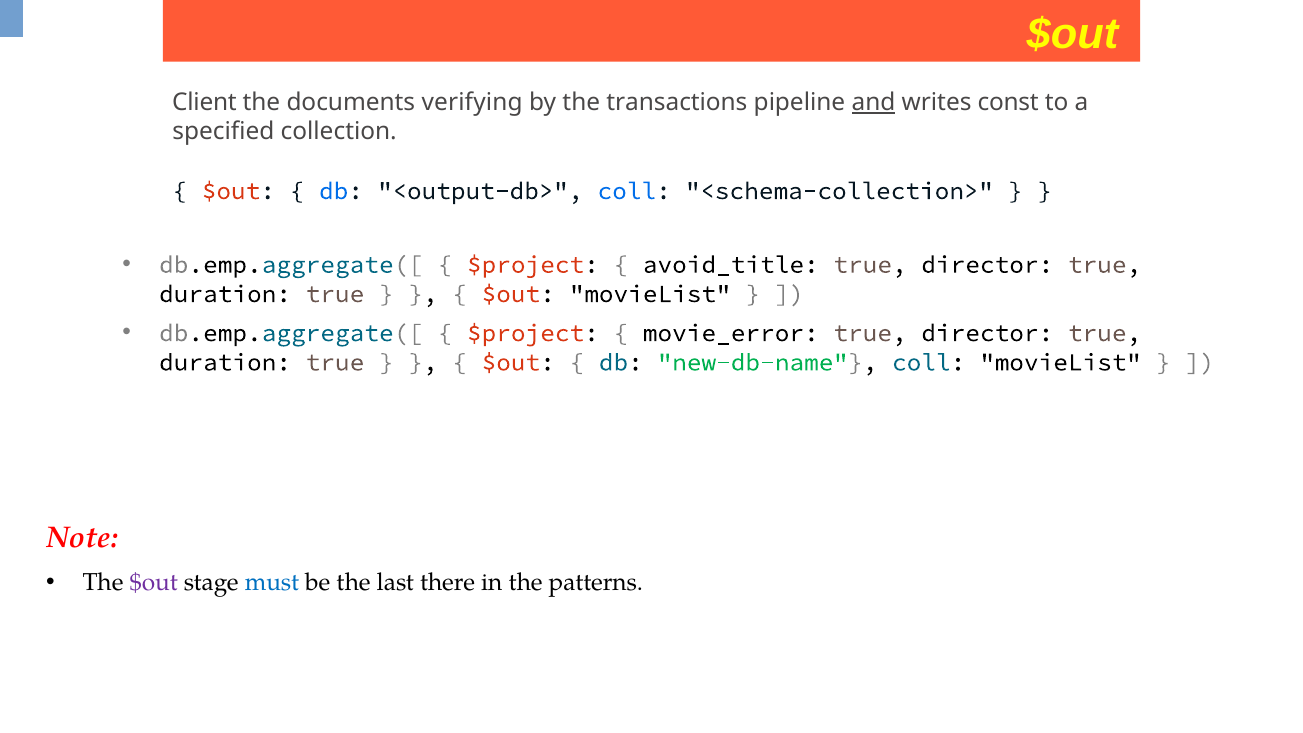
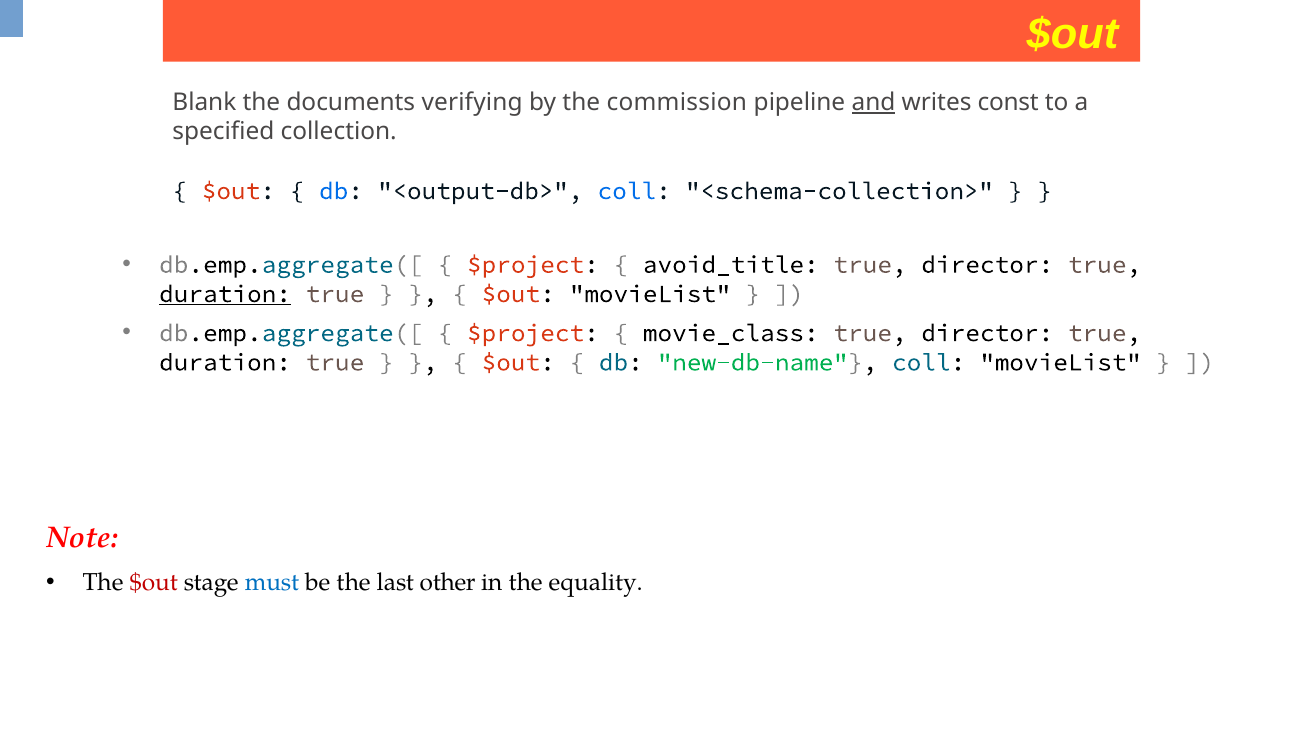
Client: Client -> Blank (204, 103)
transactions: transactions -> commission (677, 103)
duration underline: none -> present (225, 294)
movie_error: movie_error -> movie_class (731, 333)
$out colour: purple -> red (154, 583)
there: there -> other (448, 583)
patterns: patterns -> equality (596, 583)
